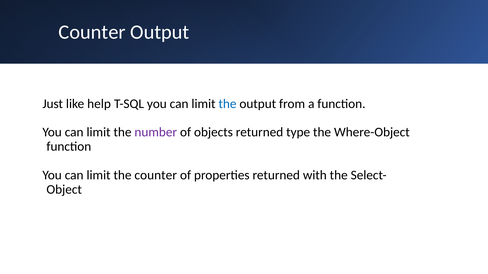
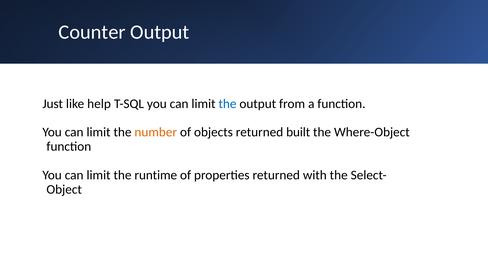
number colour: purple -> orange (156, 133)
type: type -> built (298, 133)
the counter: counter -> runtime (156, 175)
